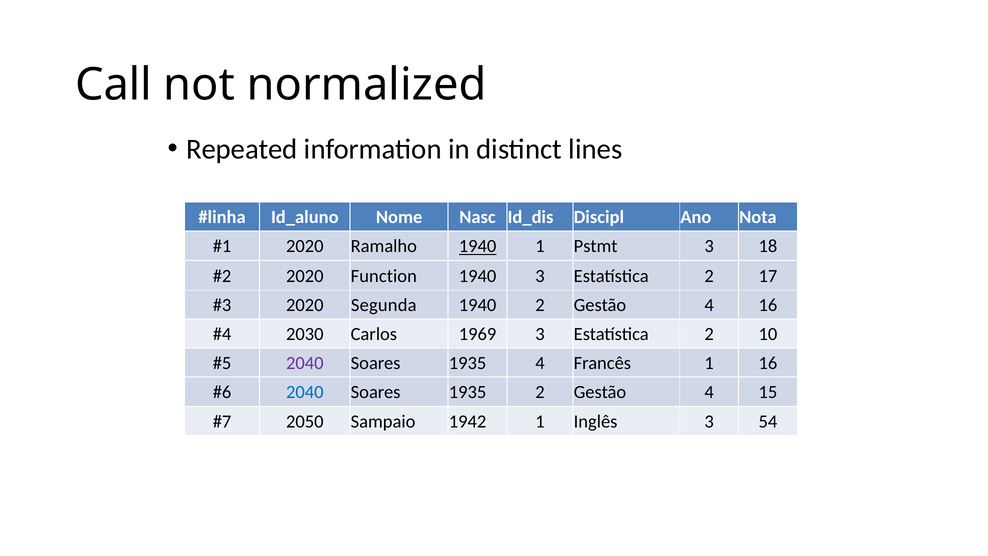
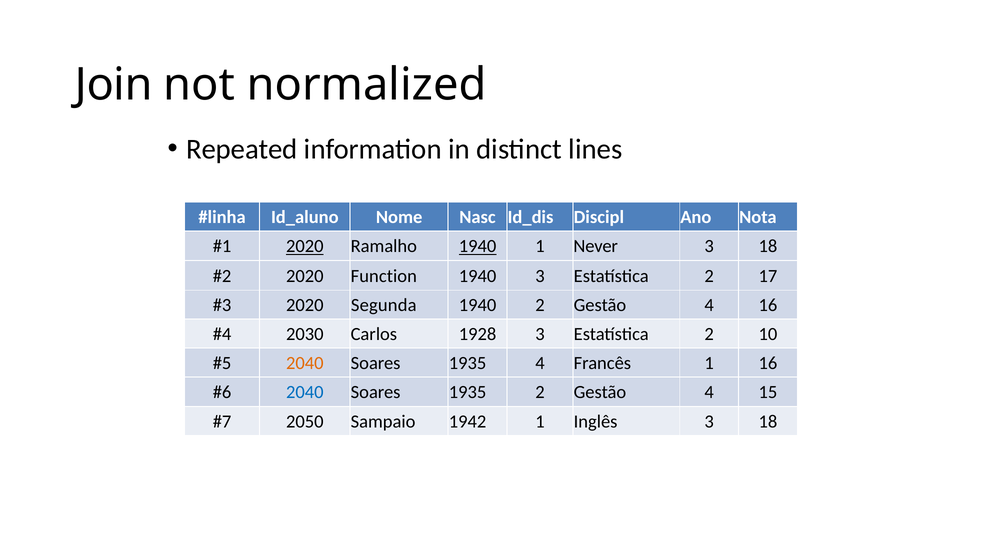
Call: Call -> Join (114, 85)
2020 underline: none -> present (305, 246)
Pstmt: Pstmt -> Never (596, 246)
1969: 1969 -> 1928 (478, 334)
2040 colour: purple -> orange (305, 363)
Inglês 3 54: 54 -> 18 (768, 421)
